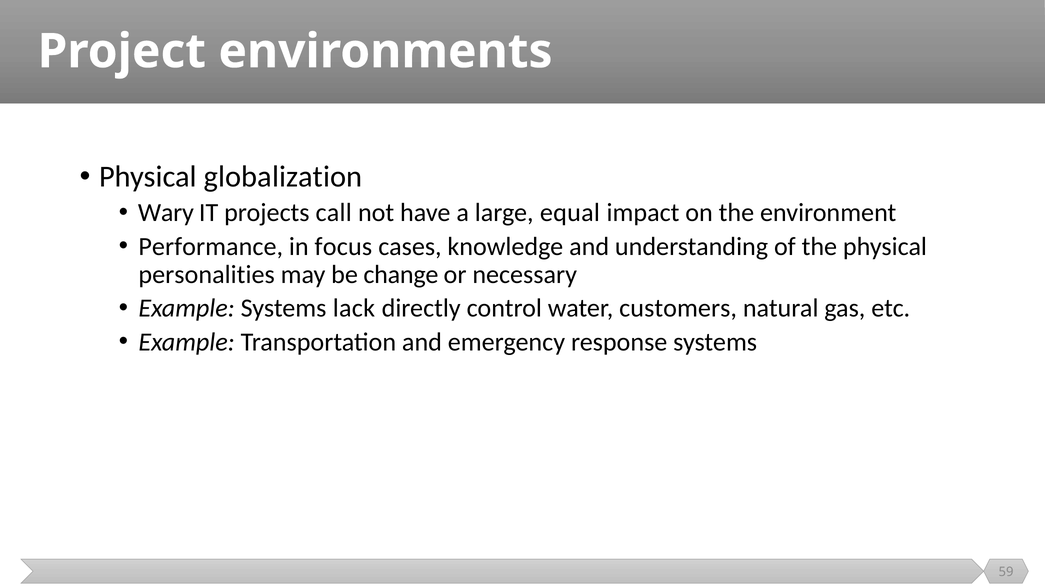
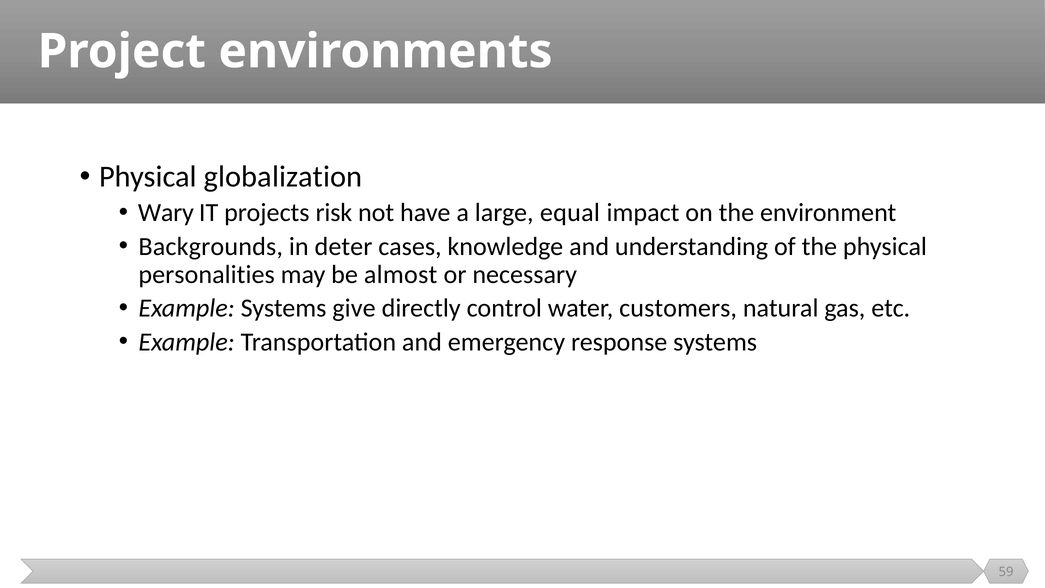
call: call -> risk (334, 213)
Performance: Performance -> Backgrounds (211, 246)
focus: focus -> deter (344, 246)
change: change -> almost (401, 275)
lack: lack -> give (354, 308)
